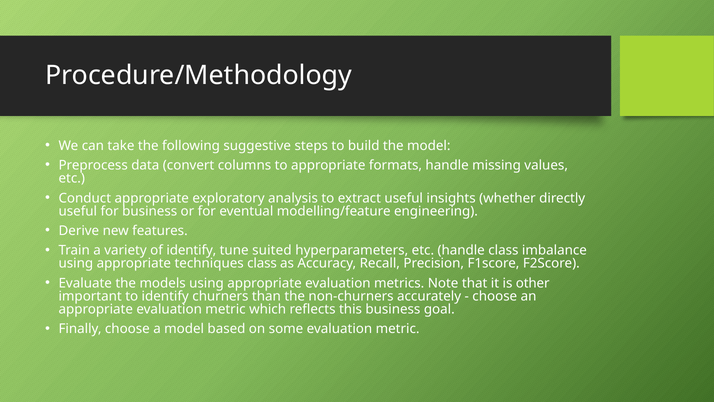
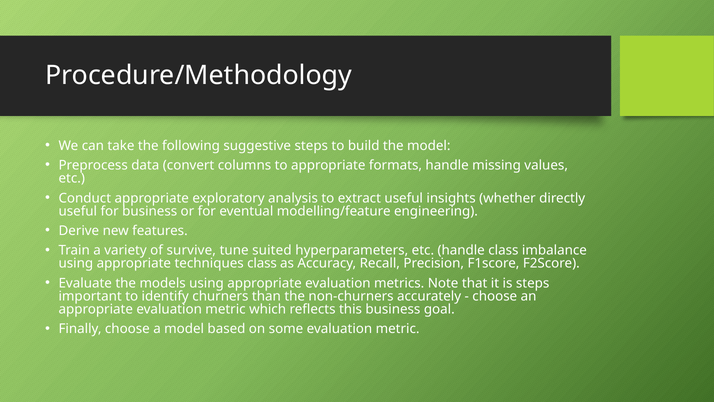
of identify: identify -> survive (191, 250)
is other: other -> steps (533, 283)
